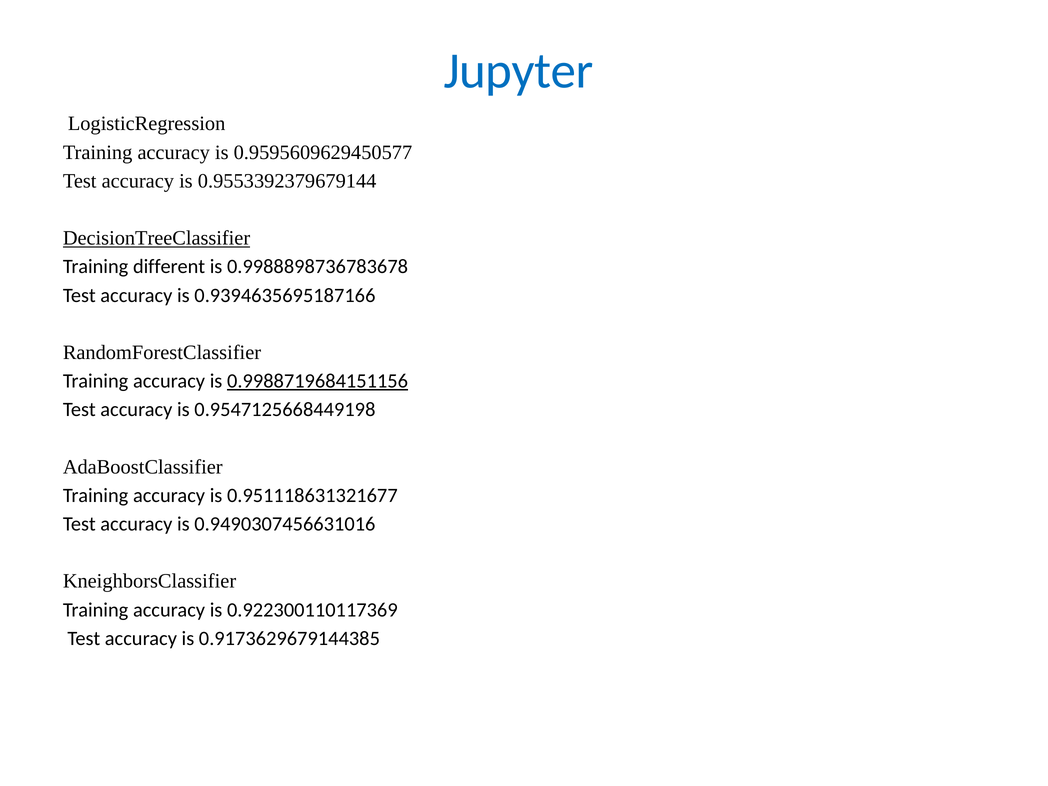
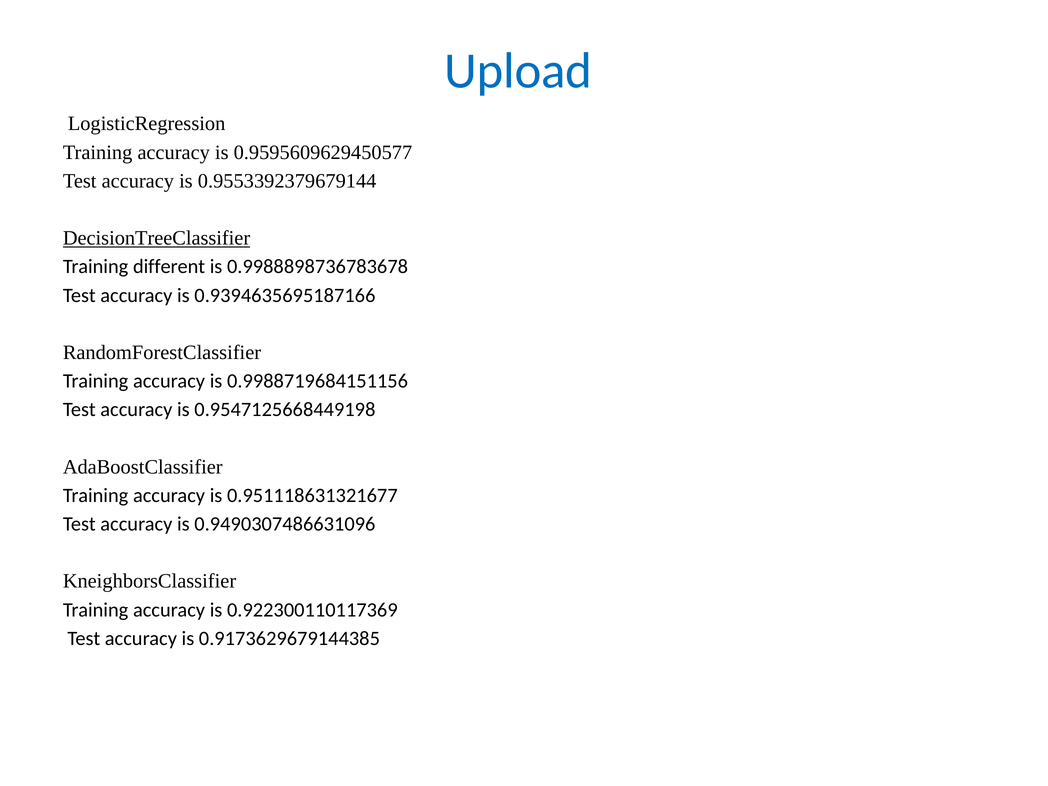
Jupyter: Jupyter -> Upload (518, 71)
0.9988719684151156 underline: present -> none (318, 381)
0.9490307456631016: 0.9490307456631016 -> 0.9490307486631096 (285, 524)
